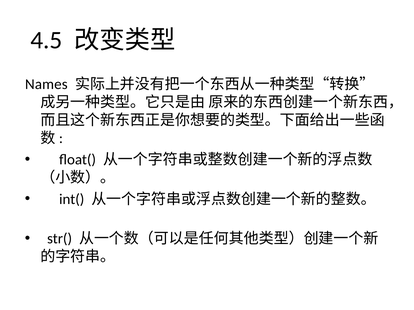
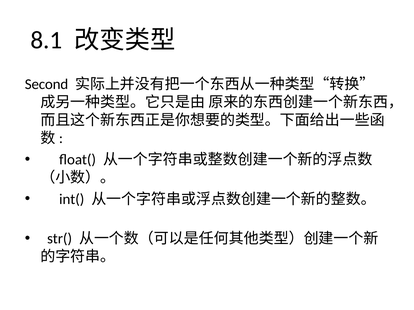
4.5: 4.5 -> 8.1 (46, 40)
Names: Names -> Second (47, 85)
